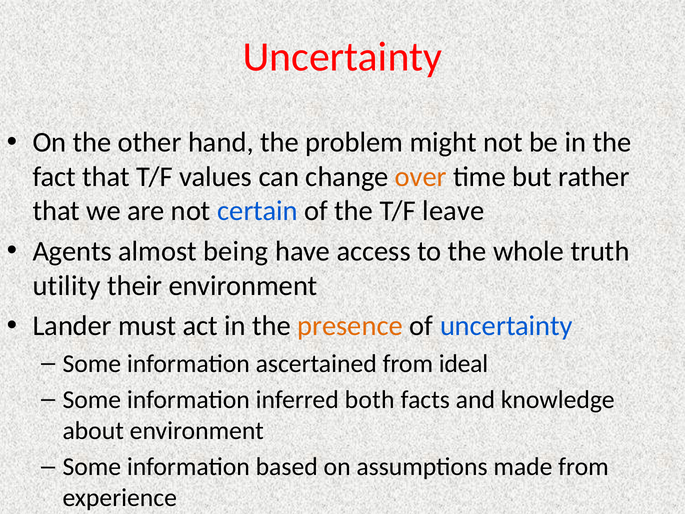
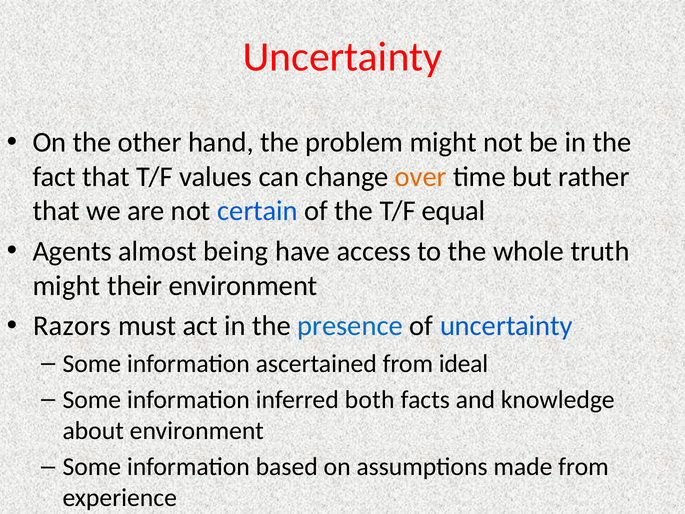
leave: leave -> equal (454, 211)
utility: utility -> might (67, 286)
Lander: Lander -> Razors (72, 326)
presence colour: orange -> blue (350, 326)
